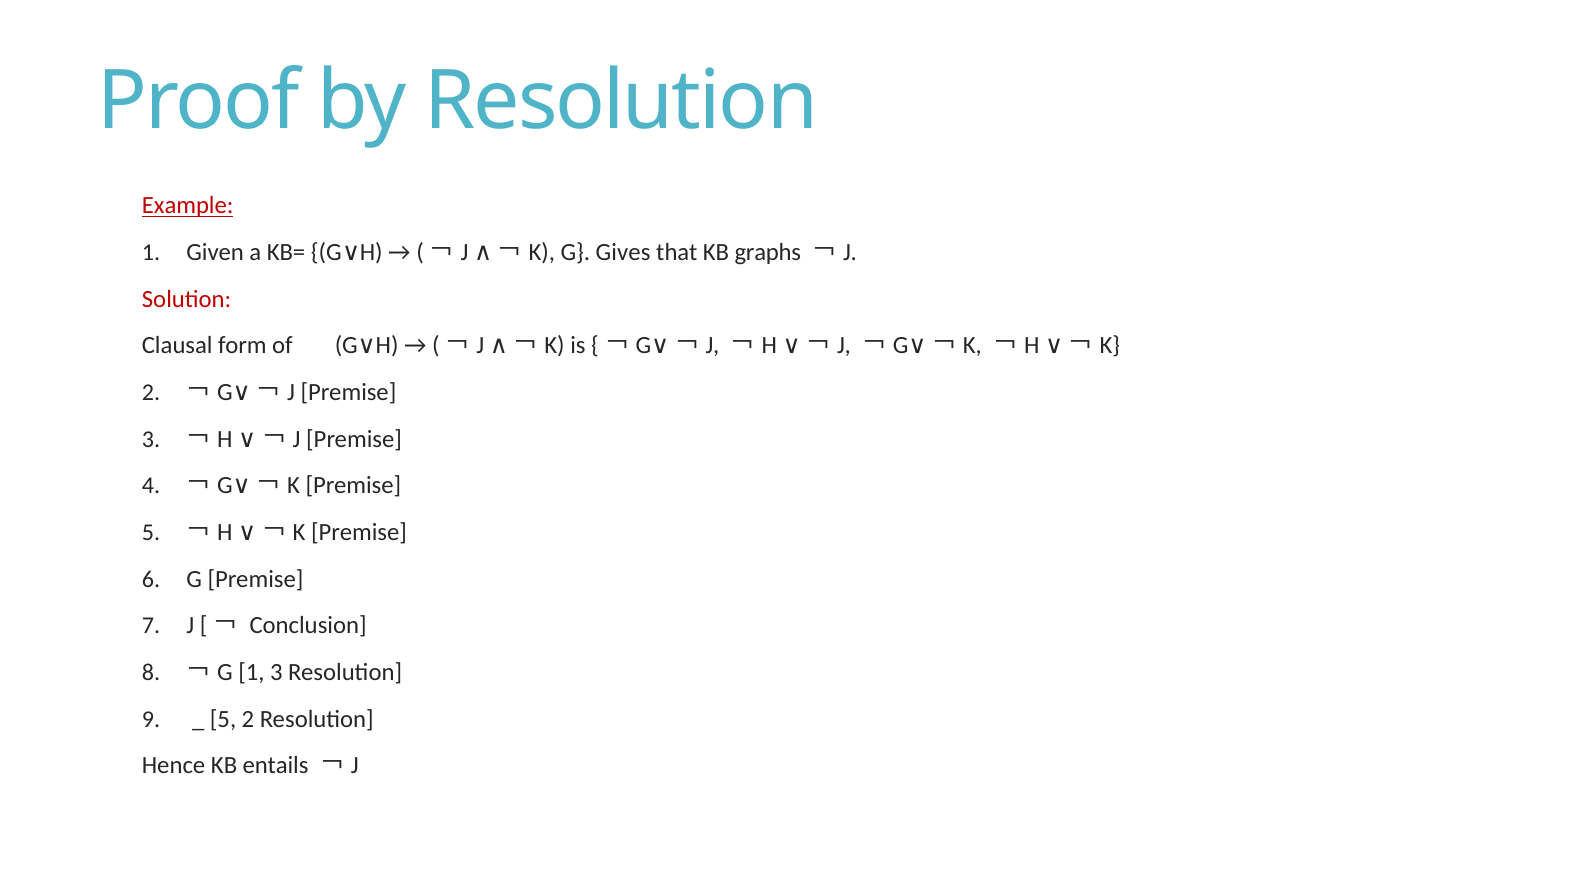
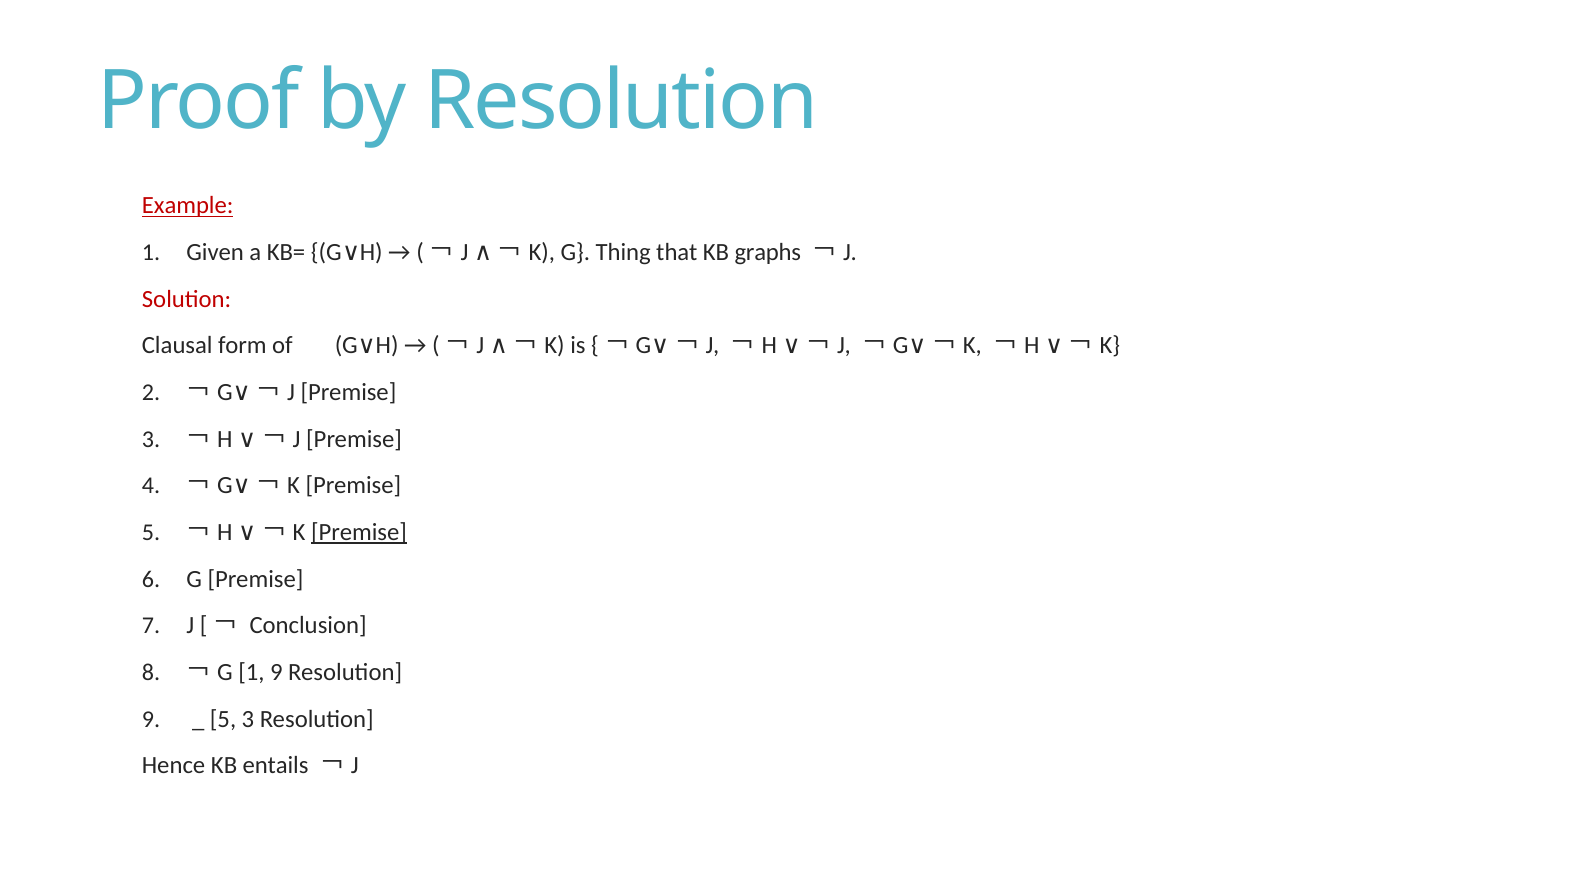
Gives: Gives -> Thing (623, 252)
Premise underline: none -> present (359, 533)
1 3: 3 -> 9 (276, 673)
5 2: 2 -> 3 (248, 719)
